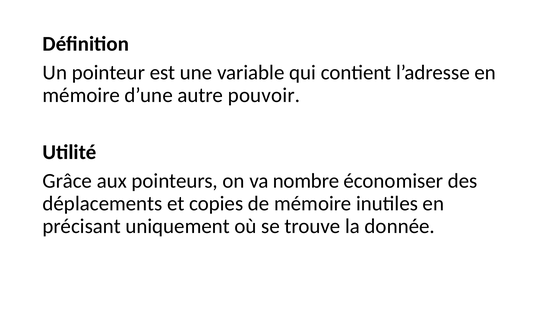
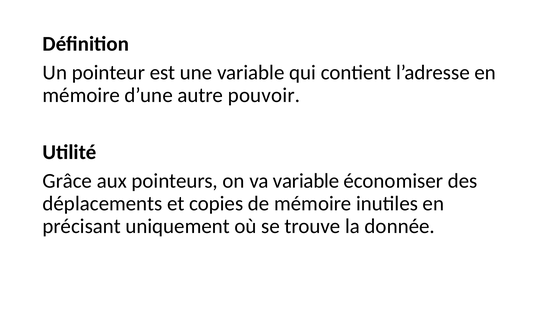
va nombre: nombre -> variable (306, 180)
